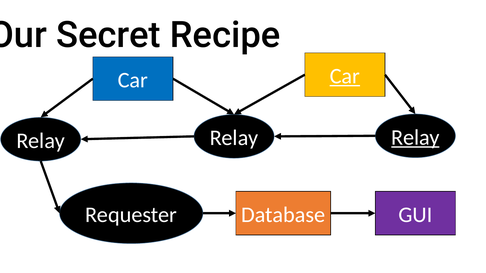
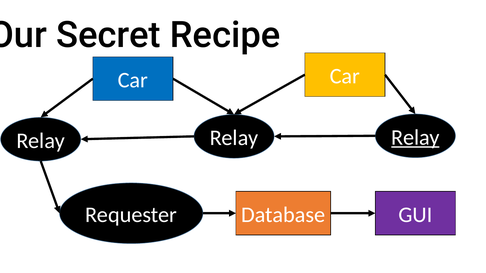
Car underline: present -> none (345, 76)
